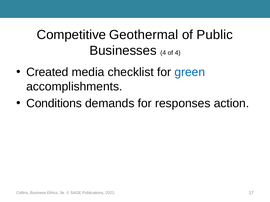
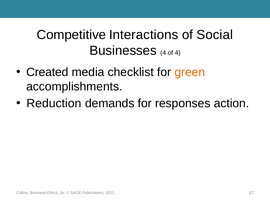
Geothermal: Geothermal -> Interactions (144, 35)
Public: Public -> Social (215, 35)
green colour: blue -> orange (190, 72)
Conditions: Conditions -> Reduction (54, 104)
